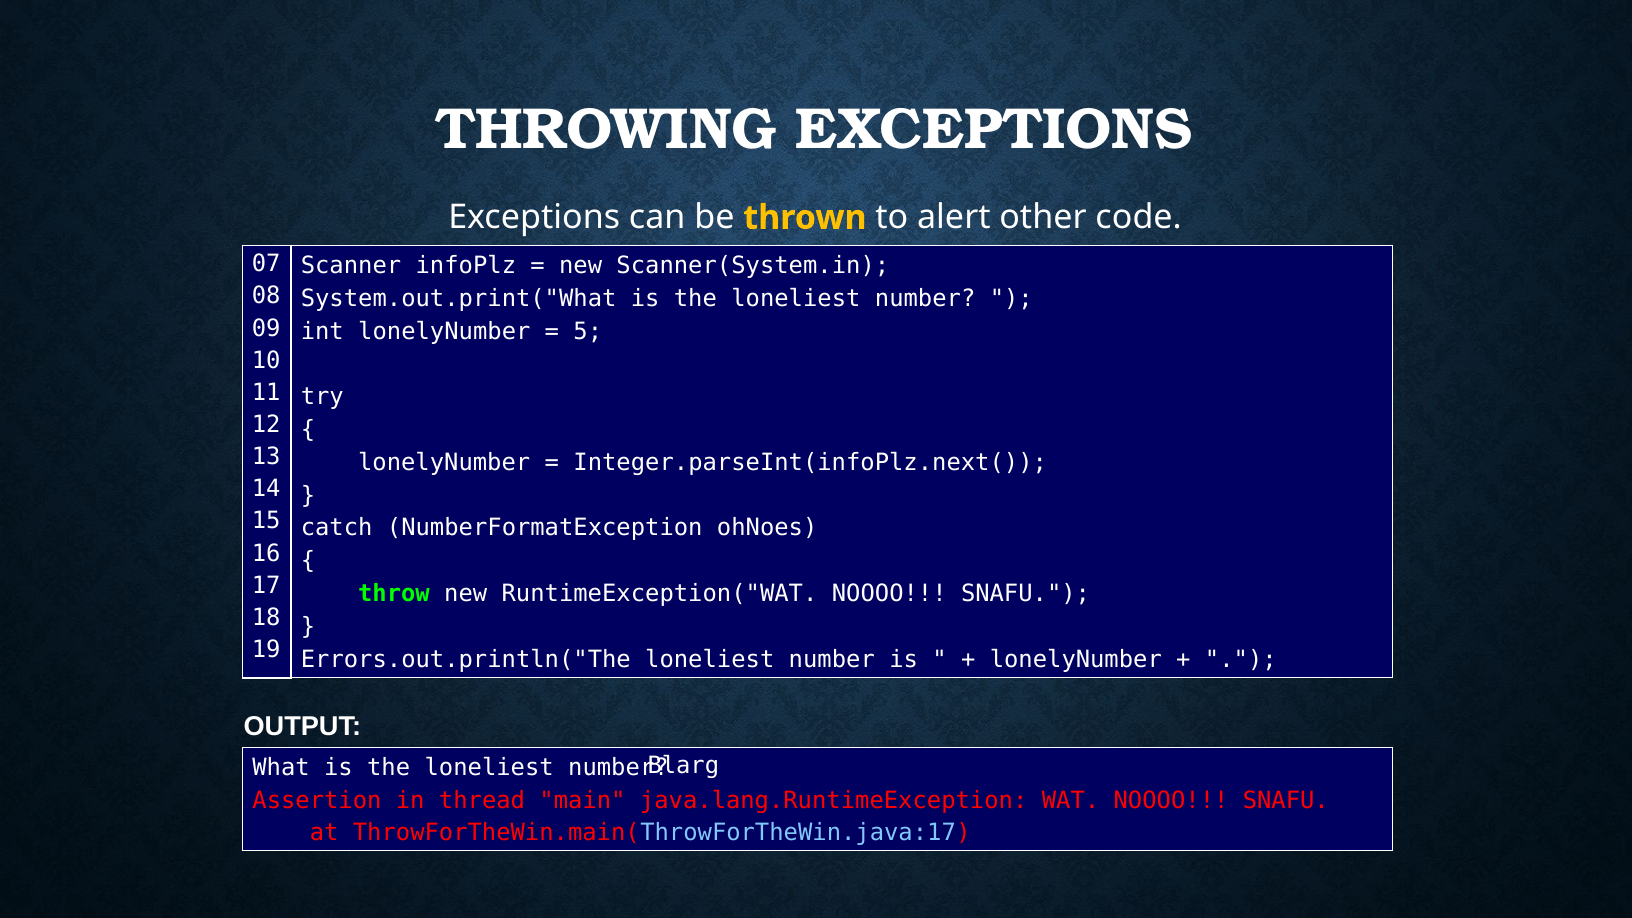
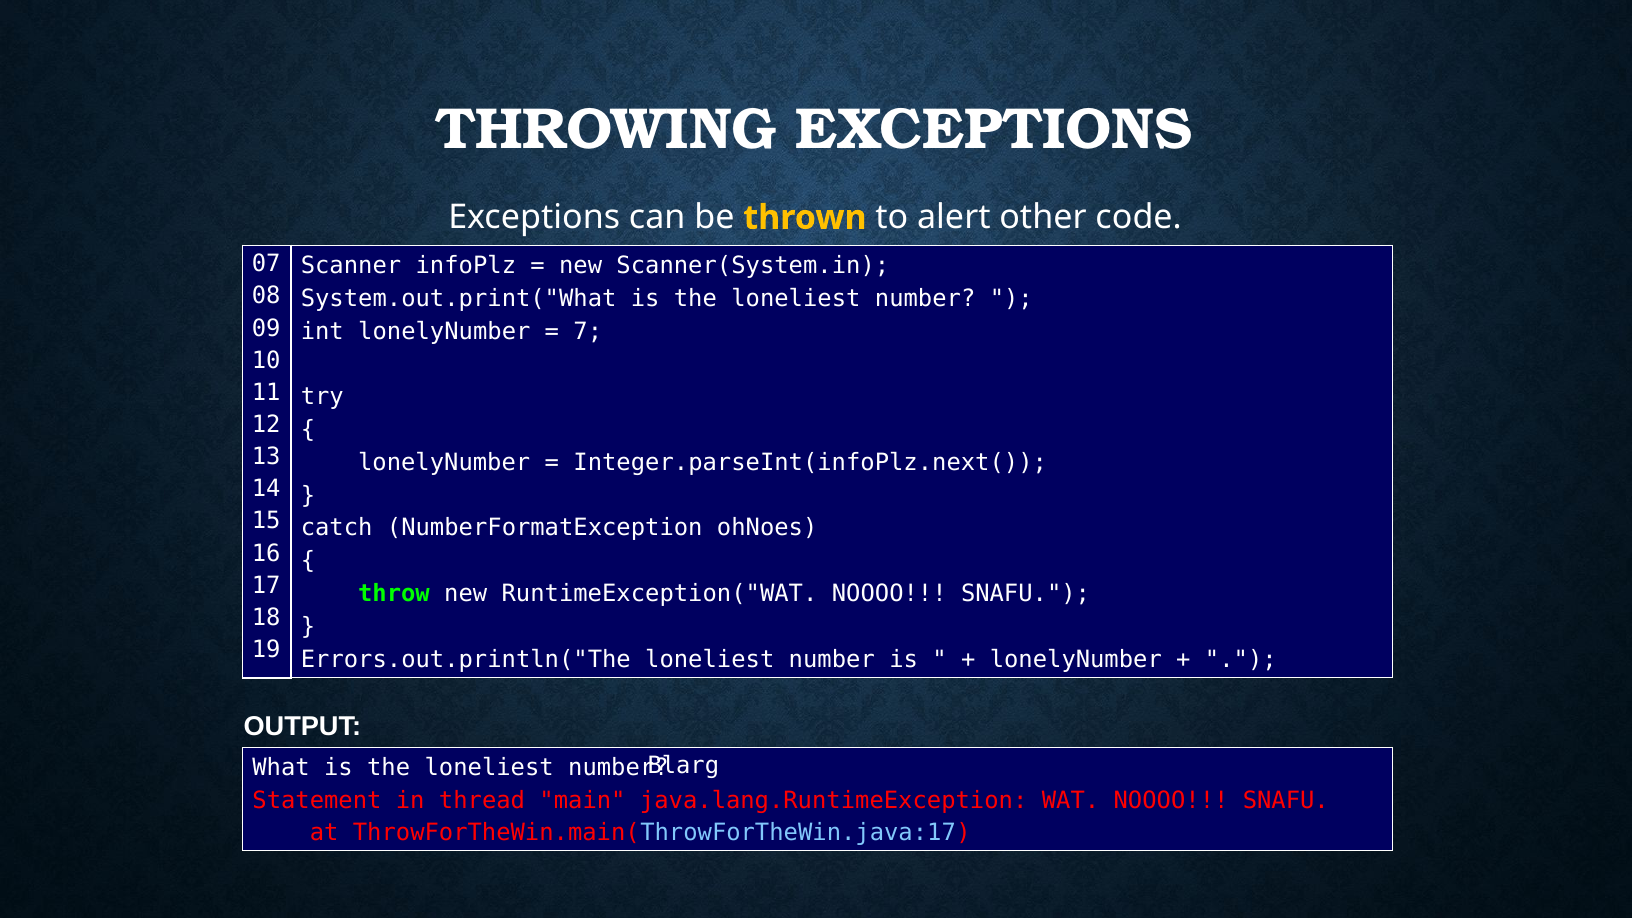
5: 5 -> 7 (588, 331)
Assertion: Assertion -> Statement (317, 800)
